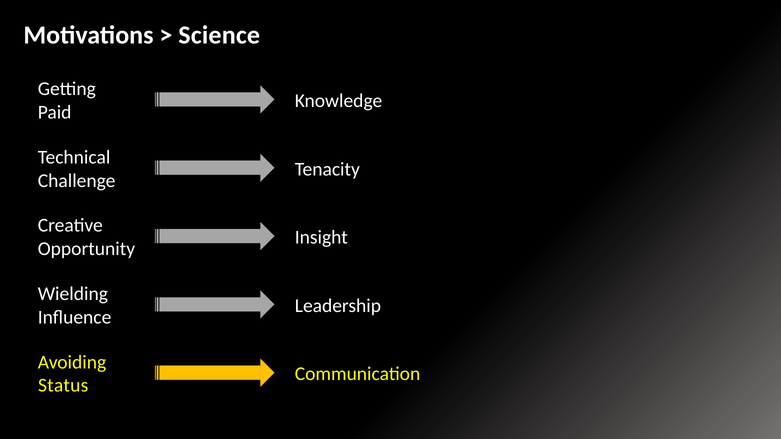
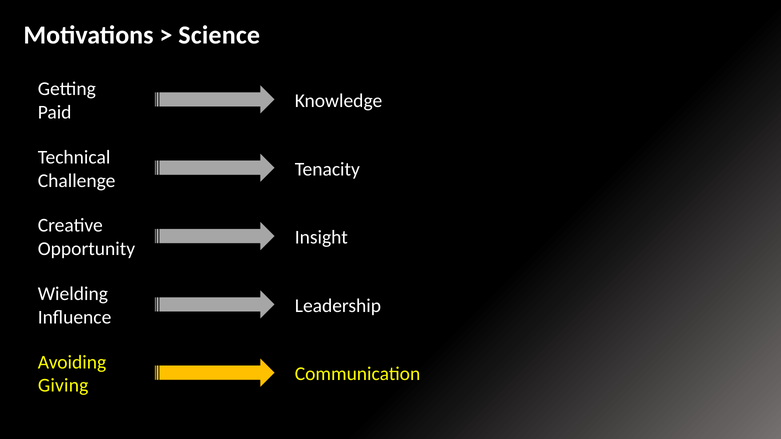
Status: Status -> Giving (63, 386)
